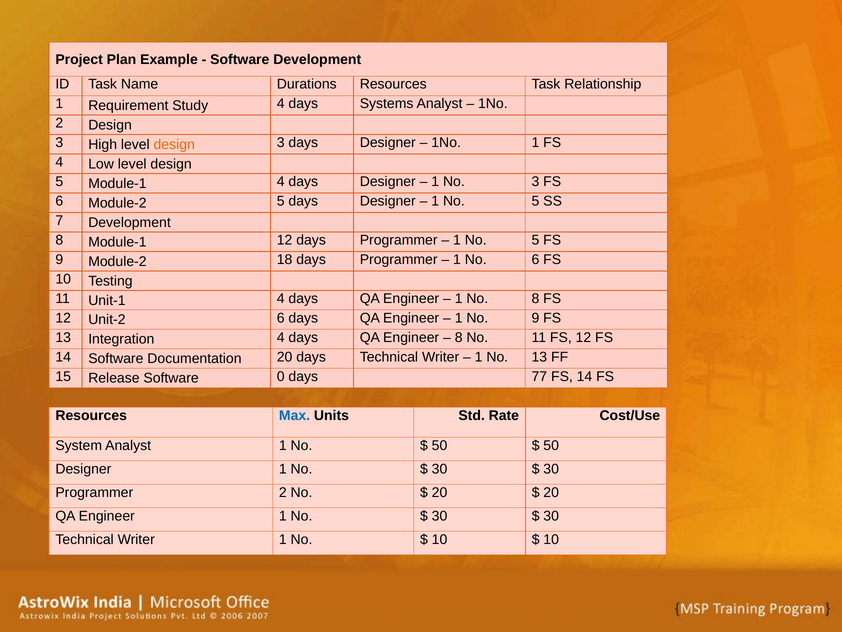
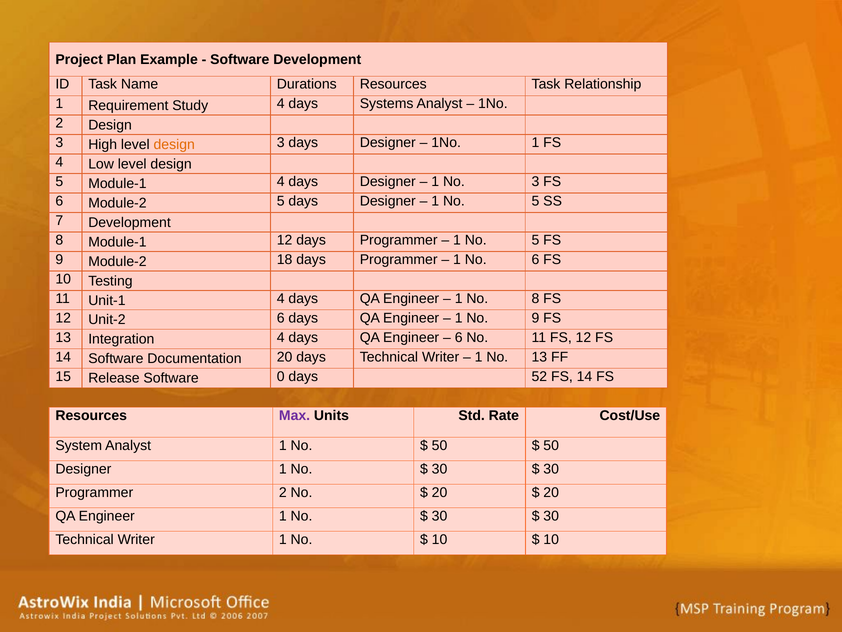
8: 8 -> 6 (459, 337)
77: 77 -> 52 (539, 376)
Max colour: blue -> purple (295, 415)
